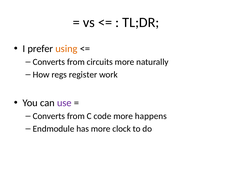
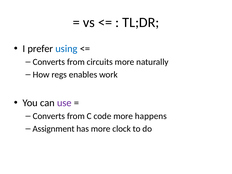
using colour: orange -> blue (66, 49)
register: register -> enables (83, 75)
Endmodule: Endmodule -> Assignment (54, 129)
